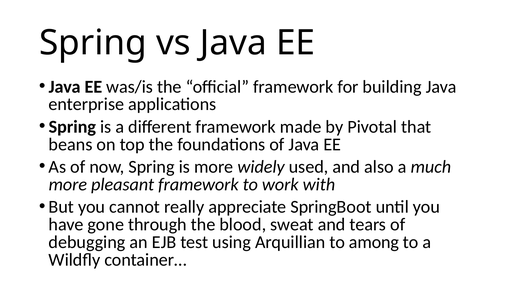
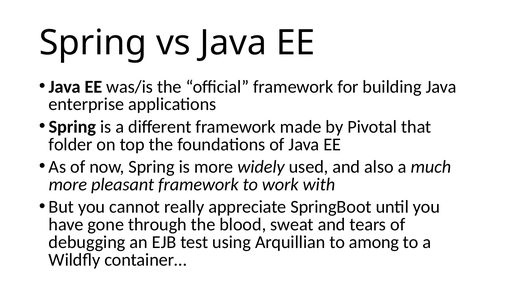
beans: beans -> folder (71, 144)
